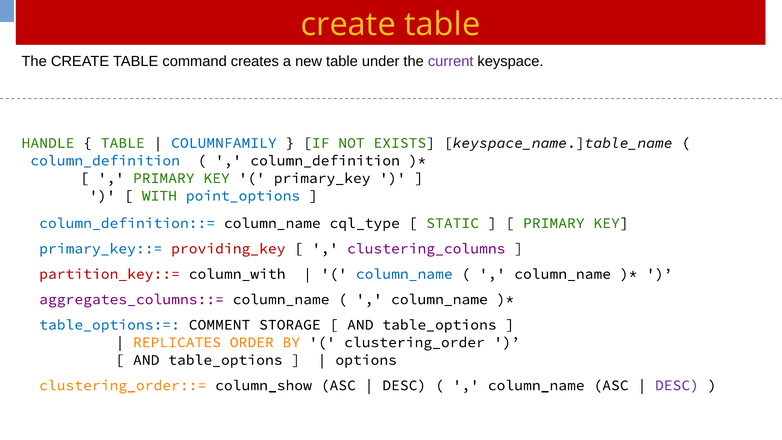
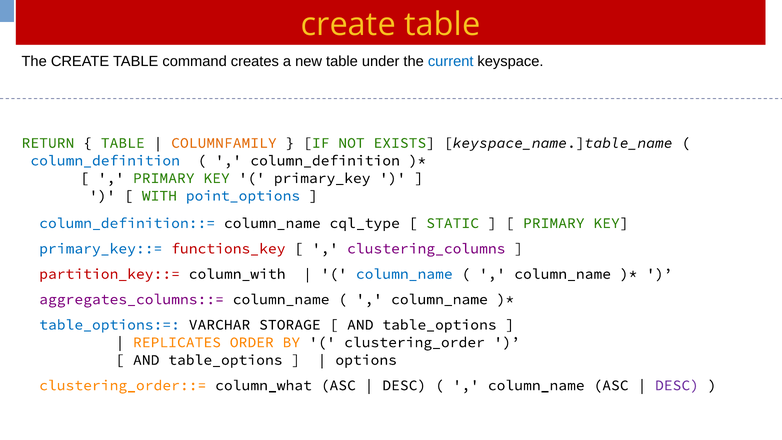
current colour: purple -> blue (451, 62)
HANDLE: HANDLE -> RETURN (48, 143)
COLUMNFAMILY colour: blue -> orange (224, 143)
providing_key: providing_key -> functions_key (228, 248)
COMMENT: COMMENT -> VARCHAR (220, 325)
column_show: column_show -> column_what (264, 385)
